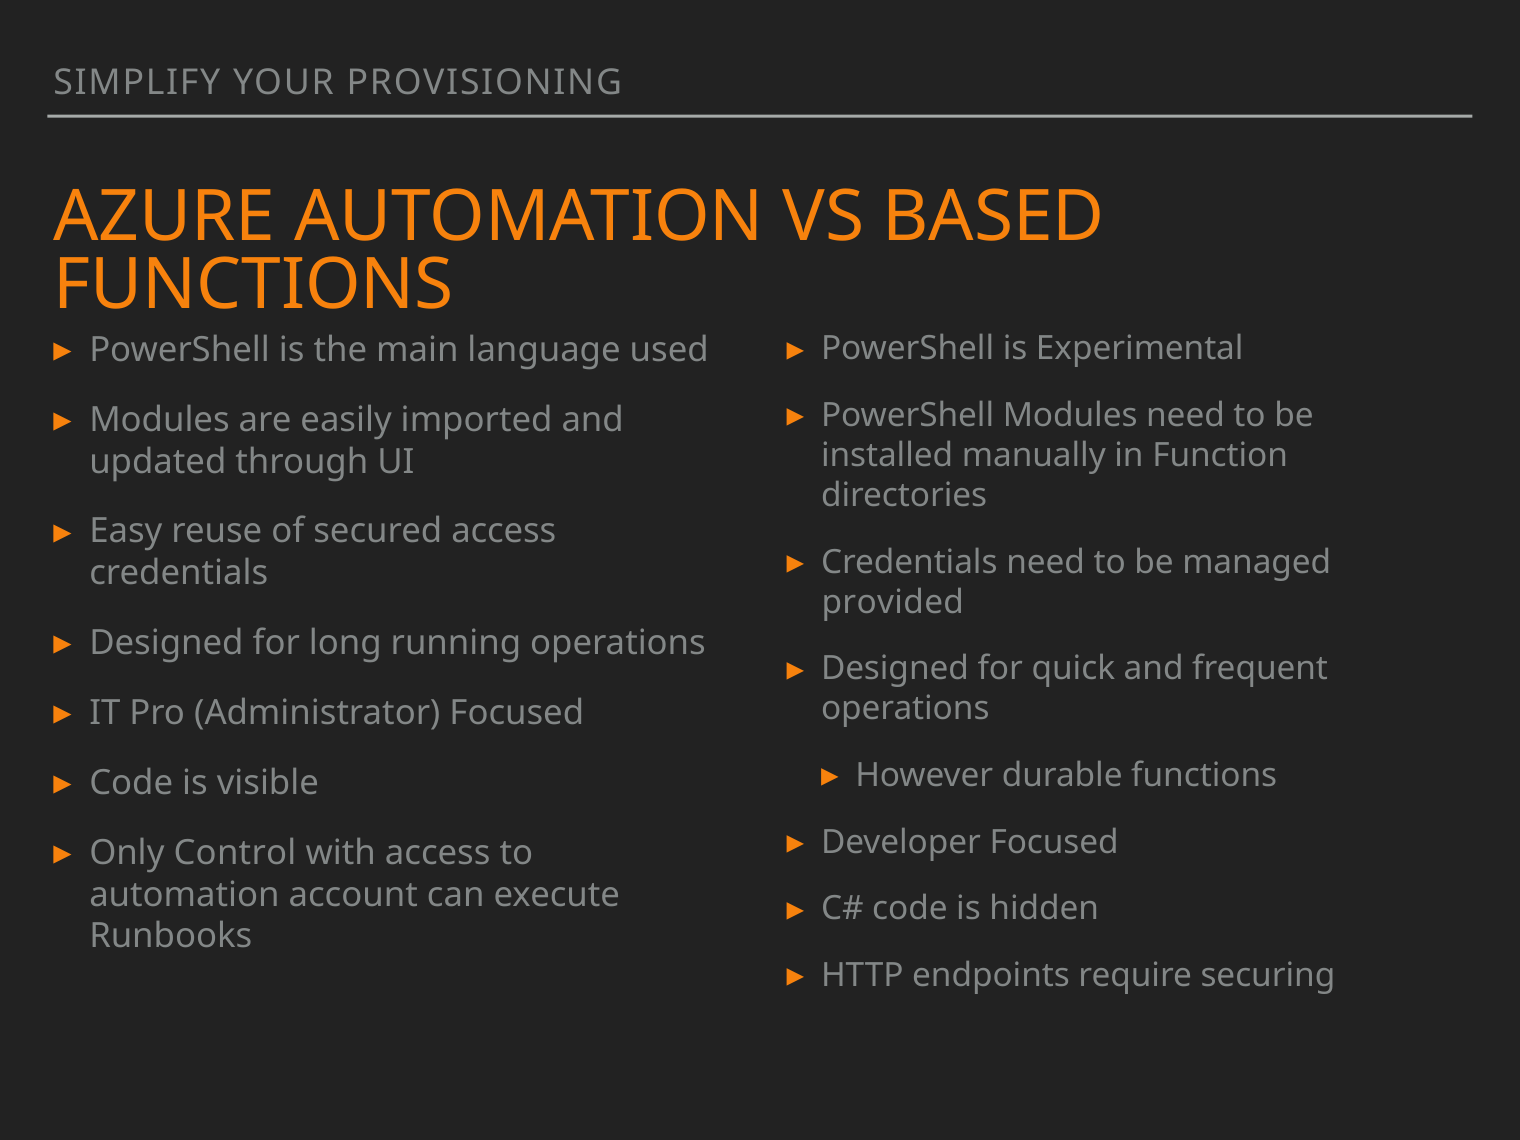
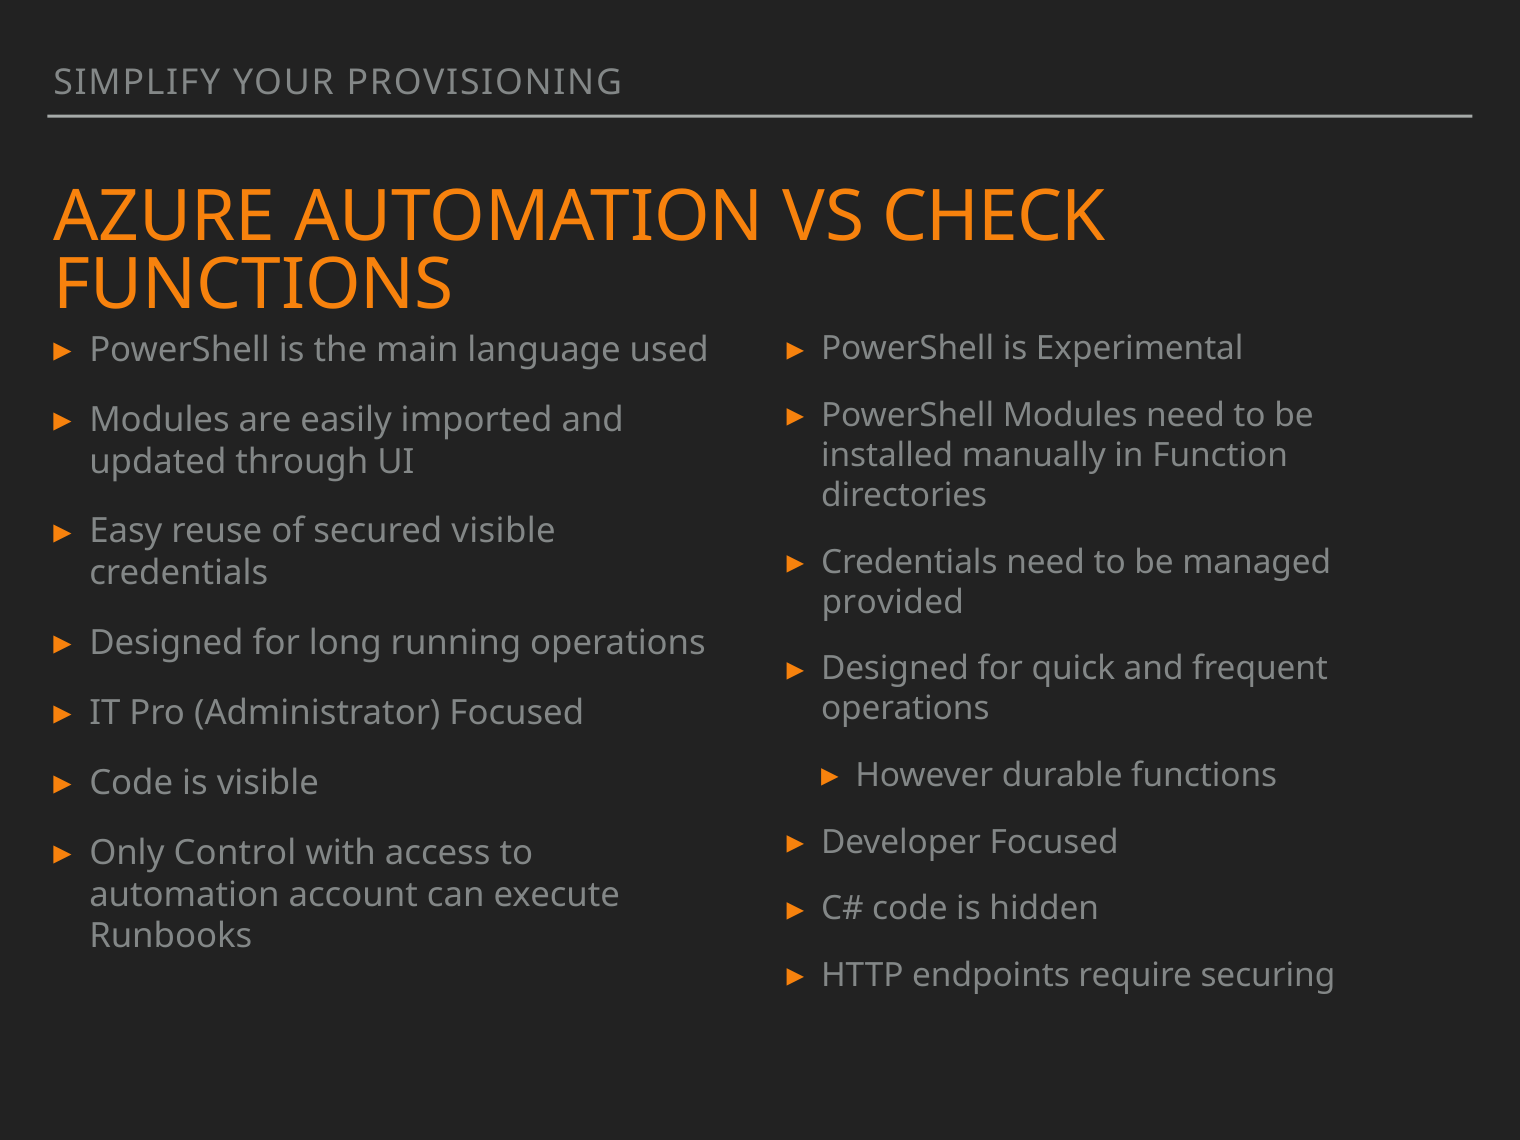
BASED: BASED -> CHECK (994, 217)
secured access: access -> visible (504, 531)
